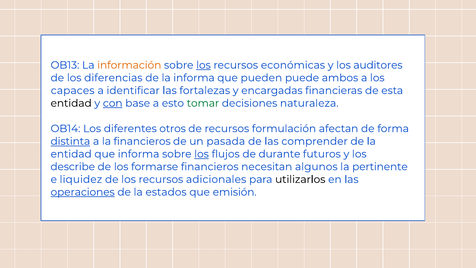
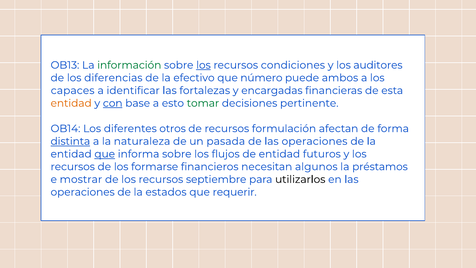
información colour: orange -> green (129, 65)
económicas: económicas -> condiciones (293, 65)
la informa: informa -> efectivo (194, 78)
pueden: pueden -> número (261, 78)
entidad colour: black -> orange (71, 103)
naturaleza: naturaleza -> pertinente (309, 103)
la financieros: financieros -> naturaleza (142, 141)
de las comprender: comprender -> operaciones (314, 141)
que underline: none -> present (105, 154)
los underline: present -> none (202, 154)
de durante: durante -> entidad (279, 154)
describe: describe -> recursos (73, 167)
pertinente: pertinente -> préstamos (380, 167)
liquidez: liquidez -> mostrar (81, 179)
adicionales: adicionales -> septiembre (216, 179)
operaciones underline: present -> none (83, 192)
emisión: emisión -> requerir (235, 192)
